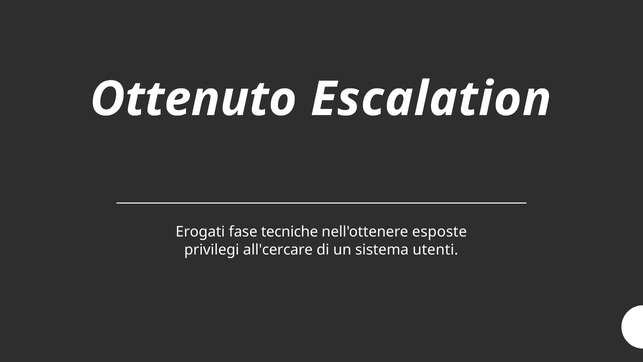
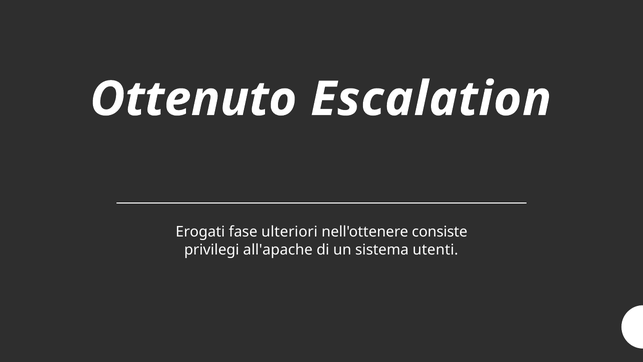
tecniche: tecniche -> ulteriori (289, 232)
esposte: esposte -> consiste (440, 232)
all'cercare: all'cercare -> all'apache (278, 250)
